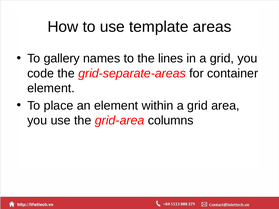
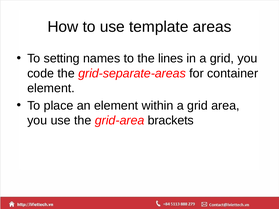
gallery: gallery -> setting (62, 59)
columns: columns -> brackets (171, 121)
